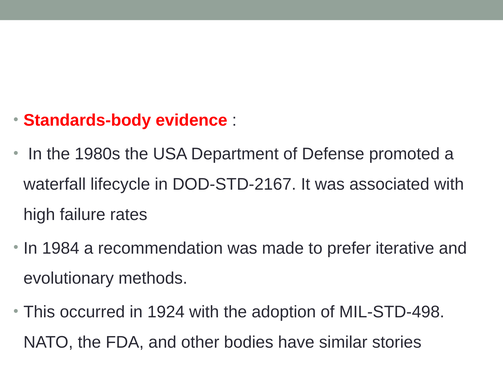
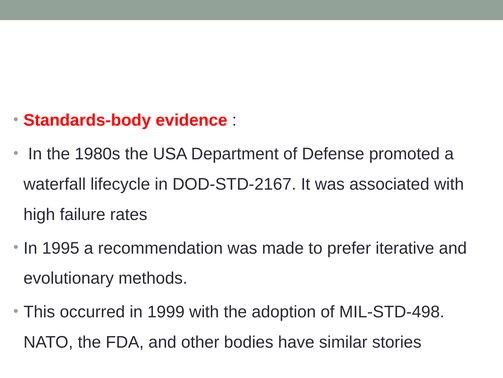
1984: 1984 -> 1995 (61, 248)
1924: 1924 -> 1999 (166, 311)
